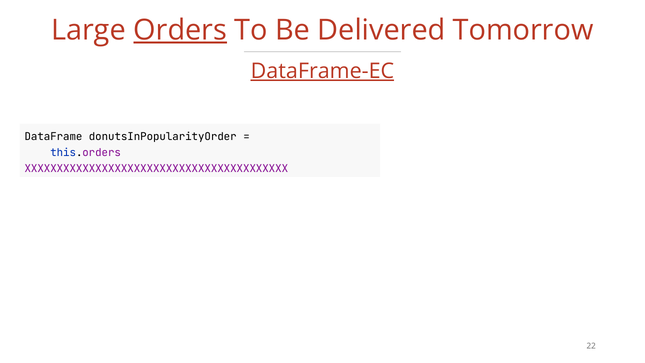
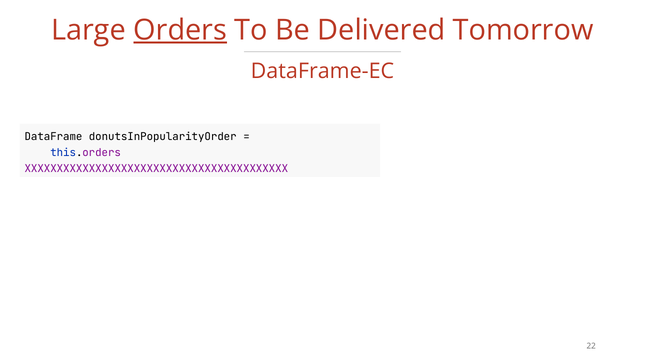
DataFrame-EC underline: present -> none (322, 71)
